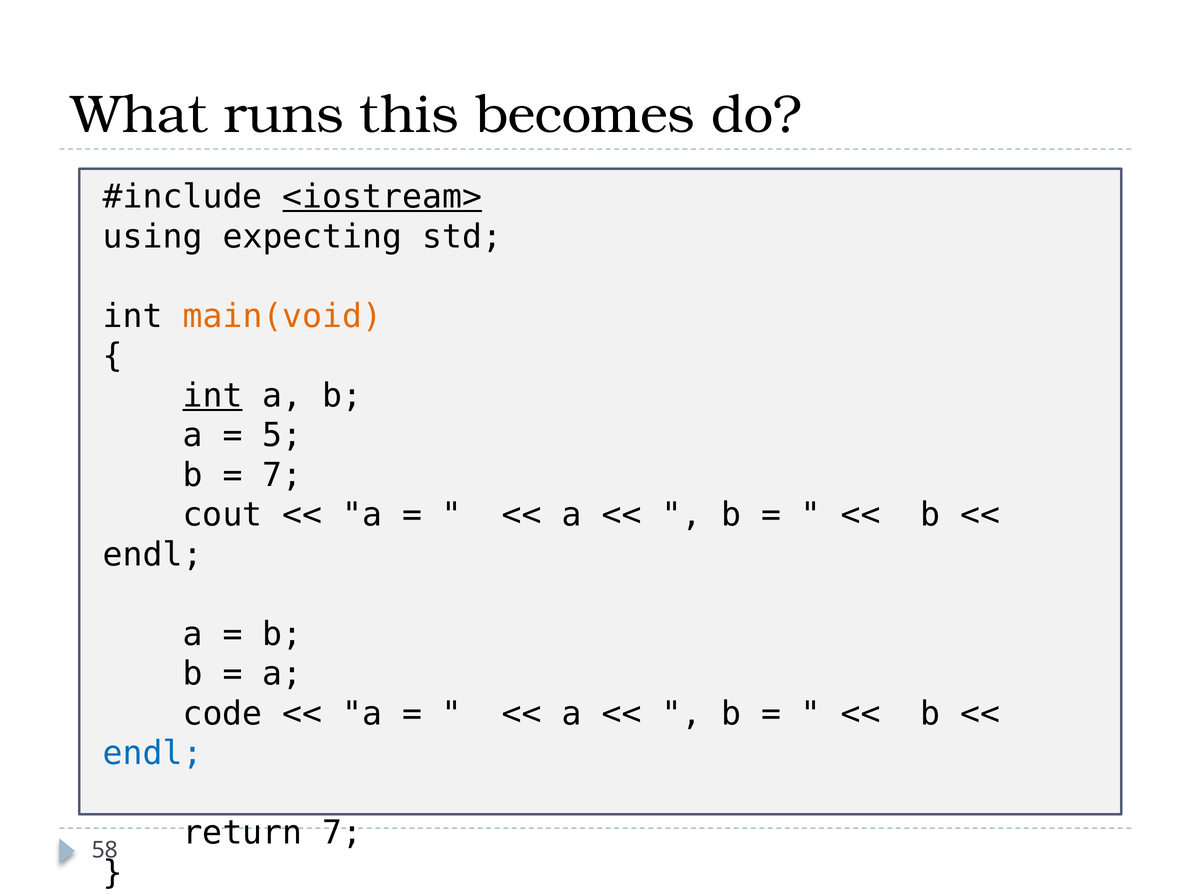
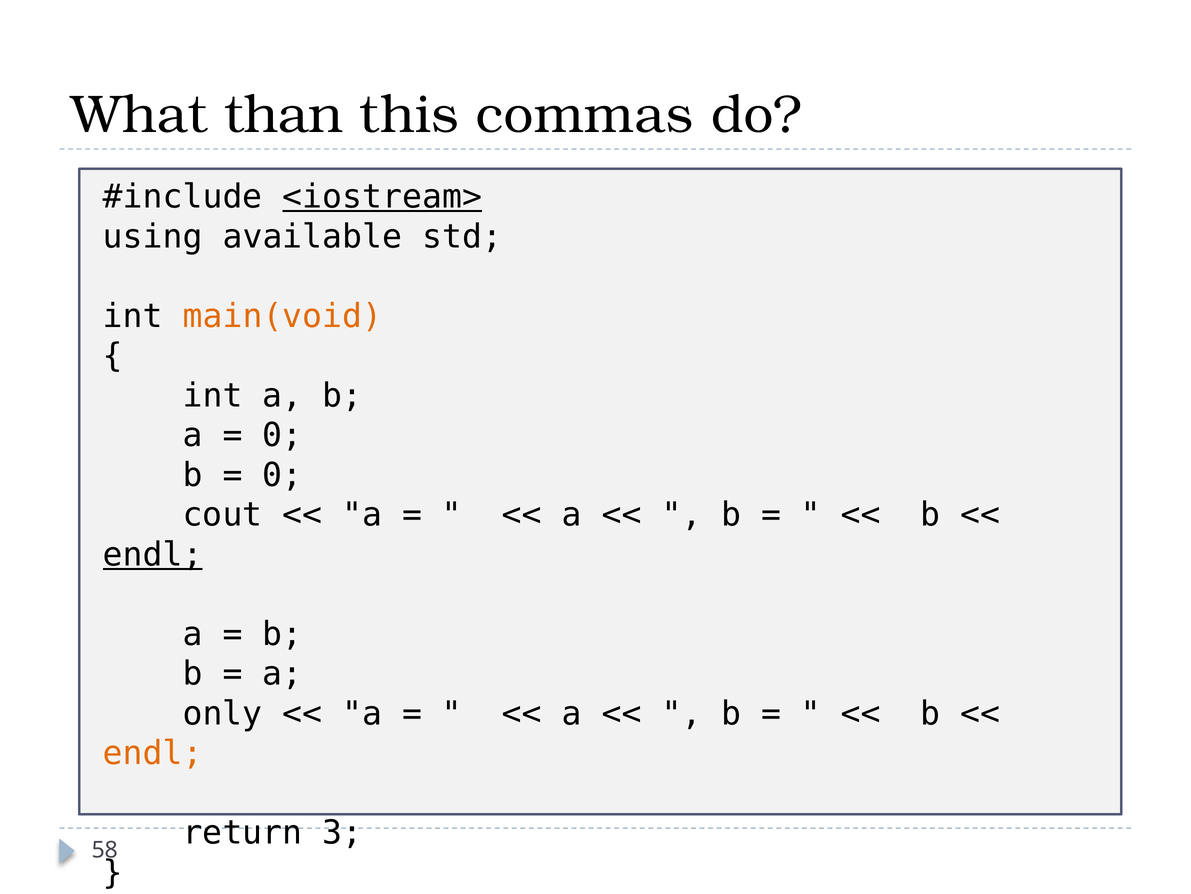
runs: runs -> than (284, 115)
becomes: becomes -> commas (585, 115)
expecting: expecting -> available (312, 236)
int underline: present -> none (213, 395)
5: 5 -> 0 (282, 435)
7: 7 -> 0 (282, 475)
endl underline: none -> present (153, 554)
code: code -> only (222, 713)
endl colour: blue -> orange (153, 753)
return 7: 7 -> 3 (342, 832)
